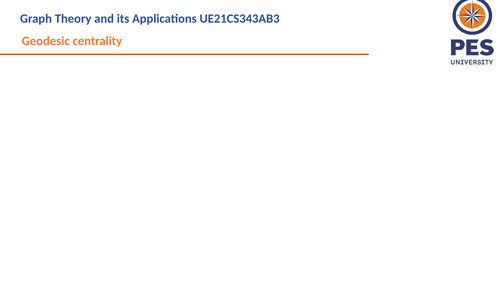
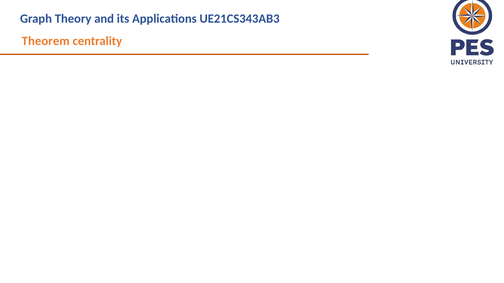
Geodesic: Geodesic -> Theorem (46, 41)
